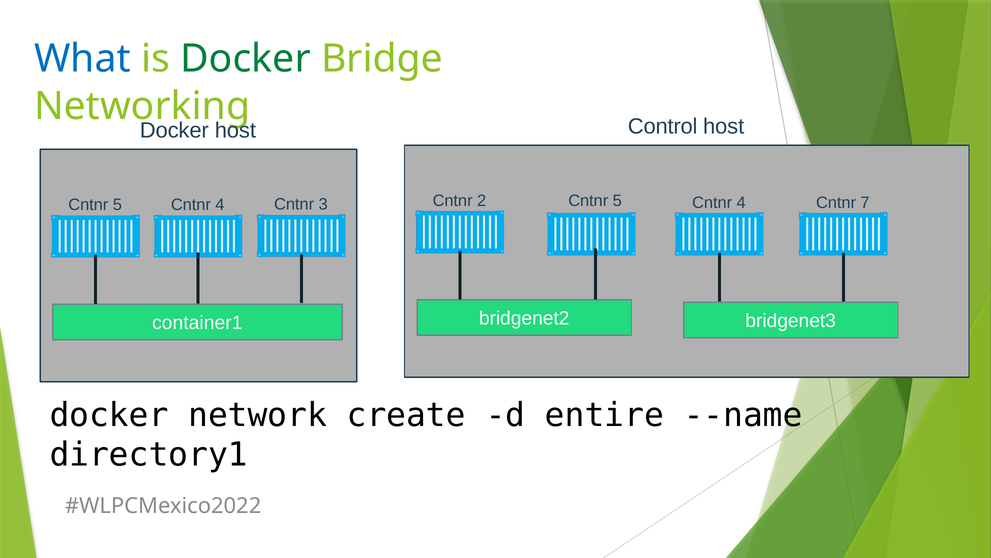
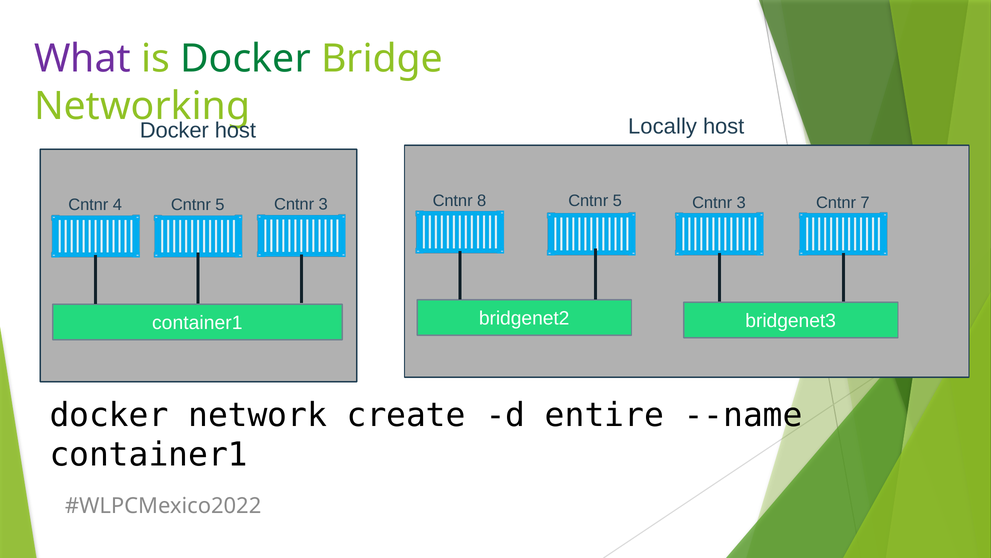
What colour: blue -> purple (82, 59)
Control: Control -> Locally (663, 126)
2: 2 -> 8 (482, 201)
4: 4 -> 3 (741, 203)
5: 5 -> 4 (117, 205)
4: 4 -> 5 (220, 205)
directory1: directory1 -> container1 (149, 454)
